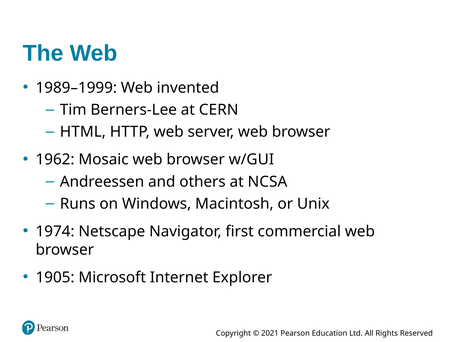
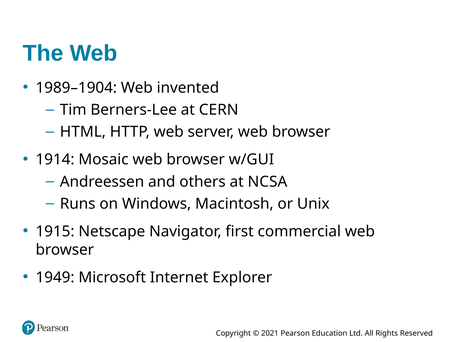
1989–1999: 1989–1999 -> 1989–1904 (76, 88)
1962: 1962 -> 1914 (55, 160)
1974: 1974 -> 1915 (55, 232)
1905: 1905 -> 1949 (55, 278)
